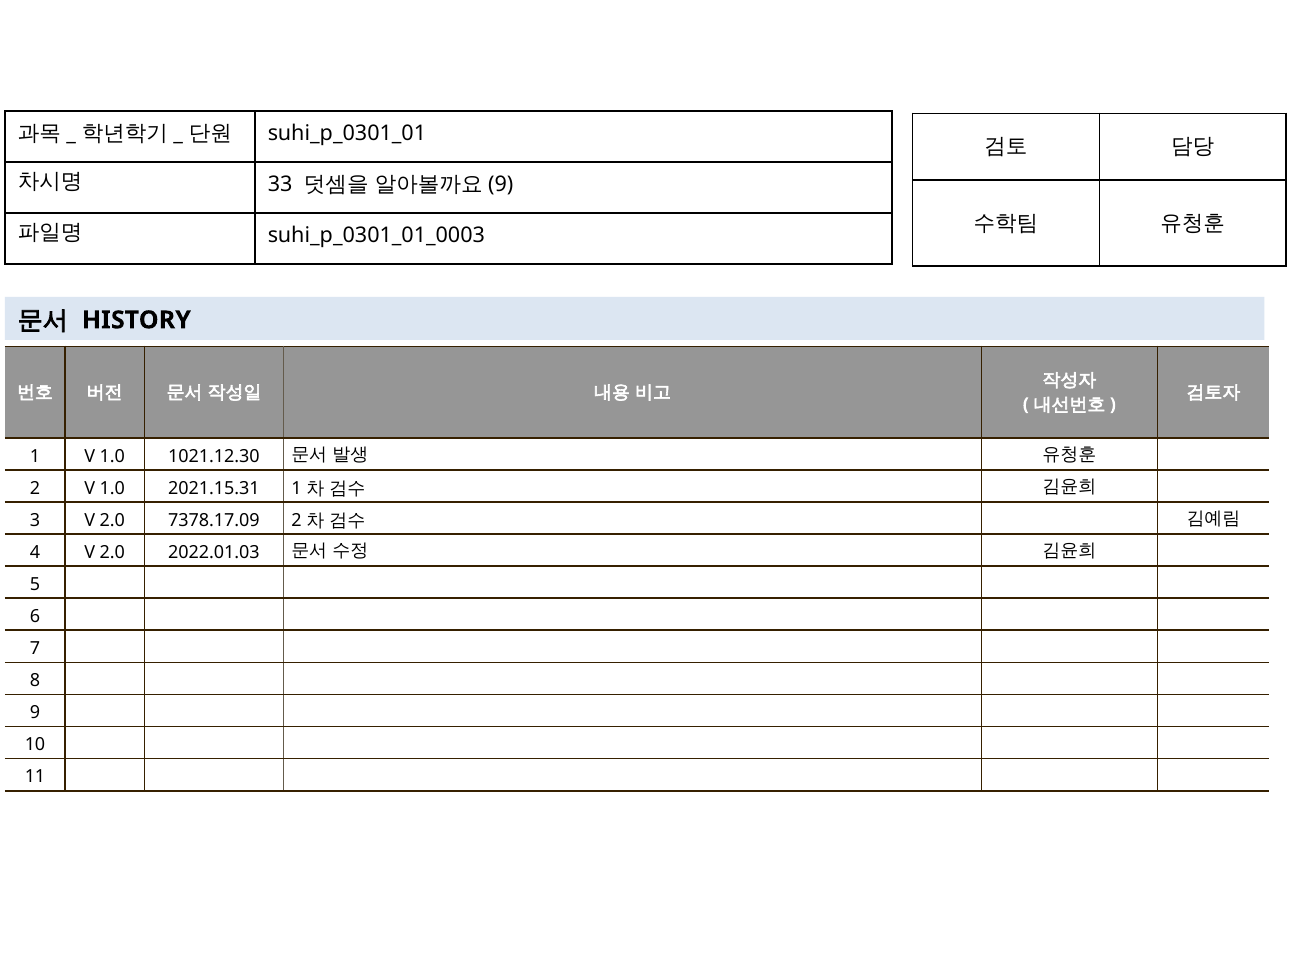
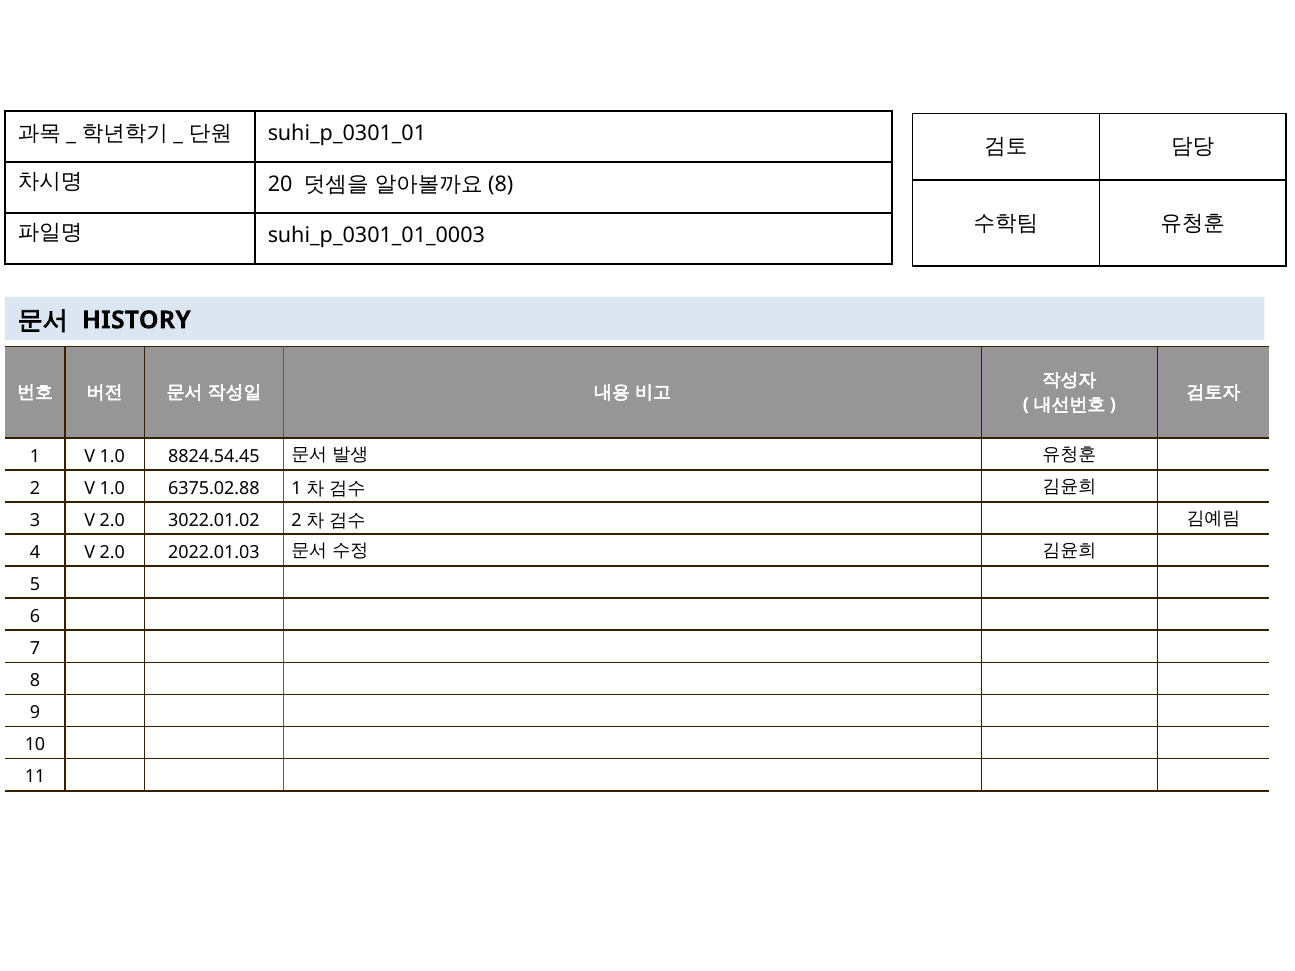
33: 33 -> 20 (280, 184)
9: 9 -> 8 (501, 184)
1021.12.30: 1021.12.30 -> 8824.54.45 (214, 456)
2021.15.31: 2021.15.31 -> 6375.02.88 (214, 489)
7378.17.09: 7378.17.09 -> 3022.01.02 (214, 520)
